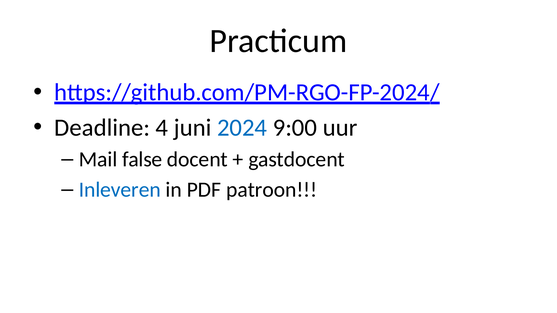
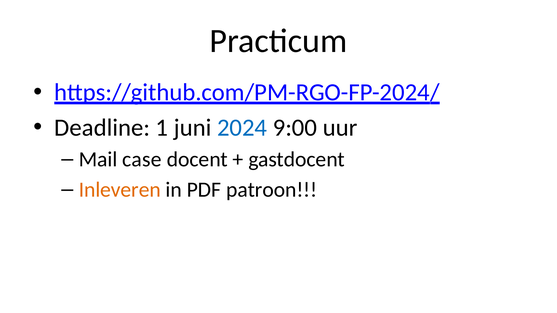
4: 4 -> 1 (162, 128)
false: false -> case (142, 160)
Inleveren colour: blue -> orange (120, 190)
